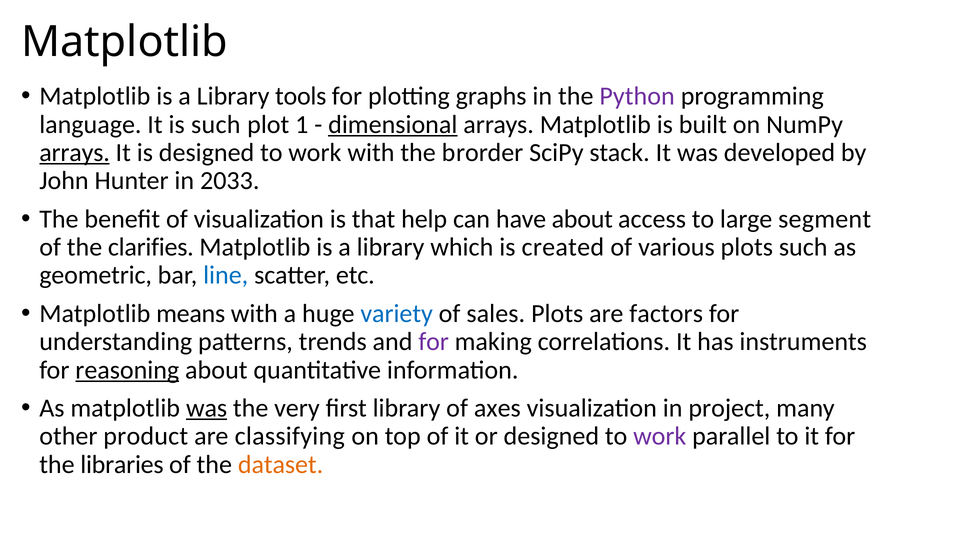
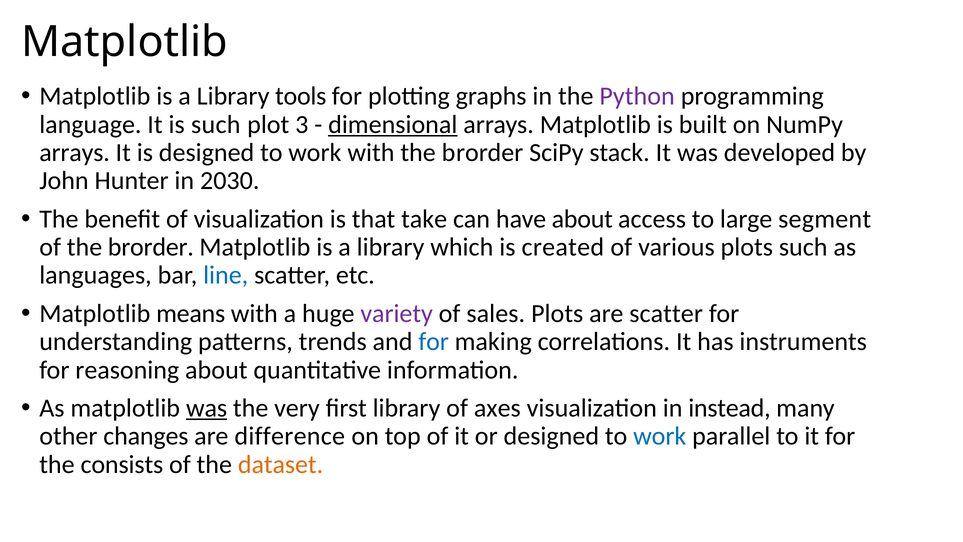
1: 1 -> 3 (302, 124)
arrays underline: present -> none (75, 153)
2033: 2033 -> 2030 (230, 181)
help: help -> take (424, 219)
of the clarifies: clarifies -> brorder (151, 247)
geometric: geometric -> languages (95, 275)
variety colour: blue -> purple (397, 313)
are factors: factors -> scatter (666, 313)
for colour: purple -> blue (434, 342)
reasoning underline: present -> none (127, 370)
project: project -> instead (729, 408)
product: product -> changes (146, 436)
classifying: classifying -> difference (290, 436)
work colour: purple -> blue (660, 436)
libraries: libraries -> consists (122, 464)
